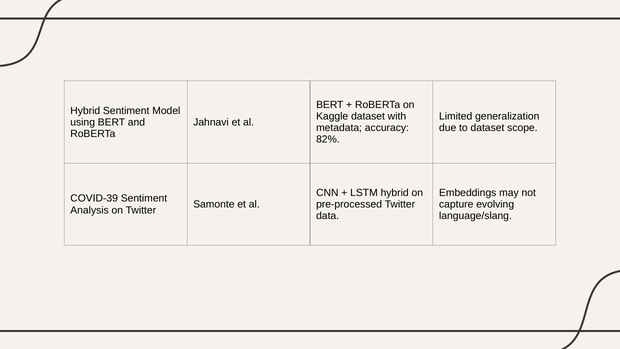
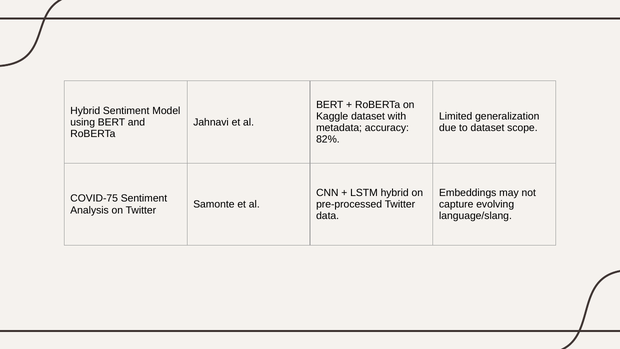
COVID-39: COVID-39 -> COVID-75 (94, 198)
